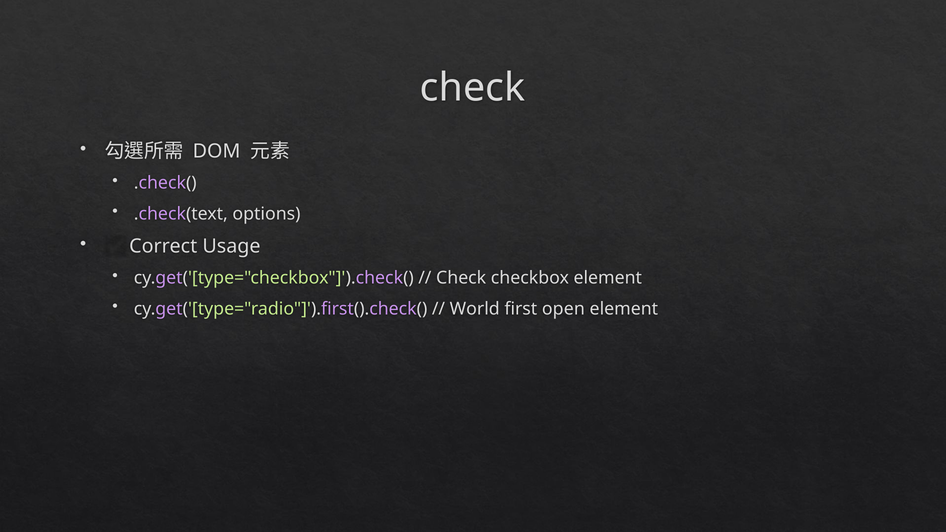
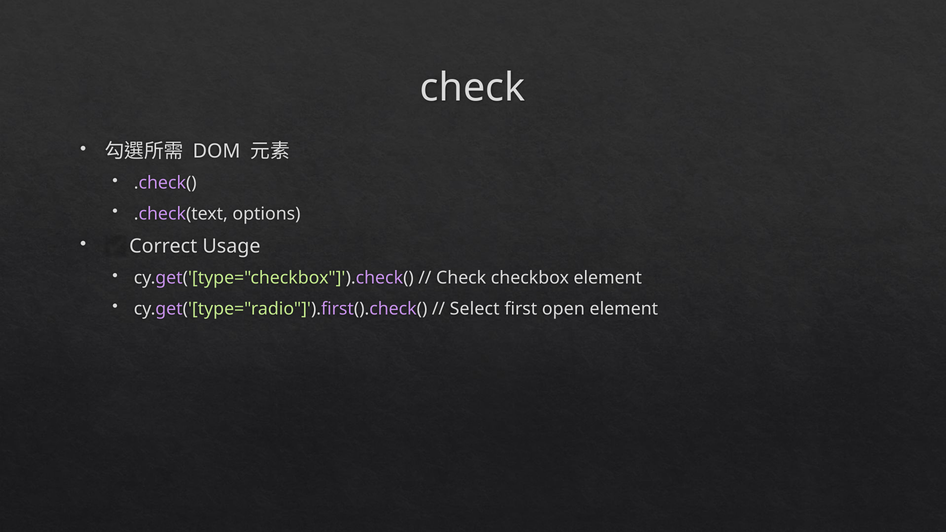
World: World -> Select (475, 309)
